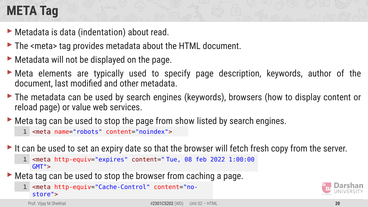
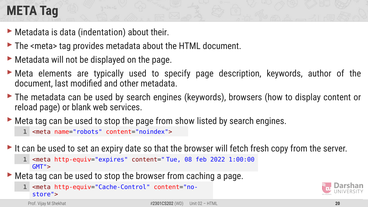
read: read -> their (160, 32)
value: value -> blank (81, 107)
